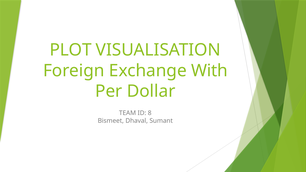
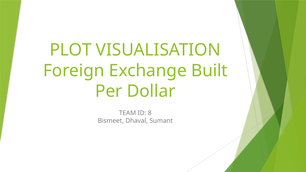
With: With -> Built (209, 71)
